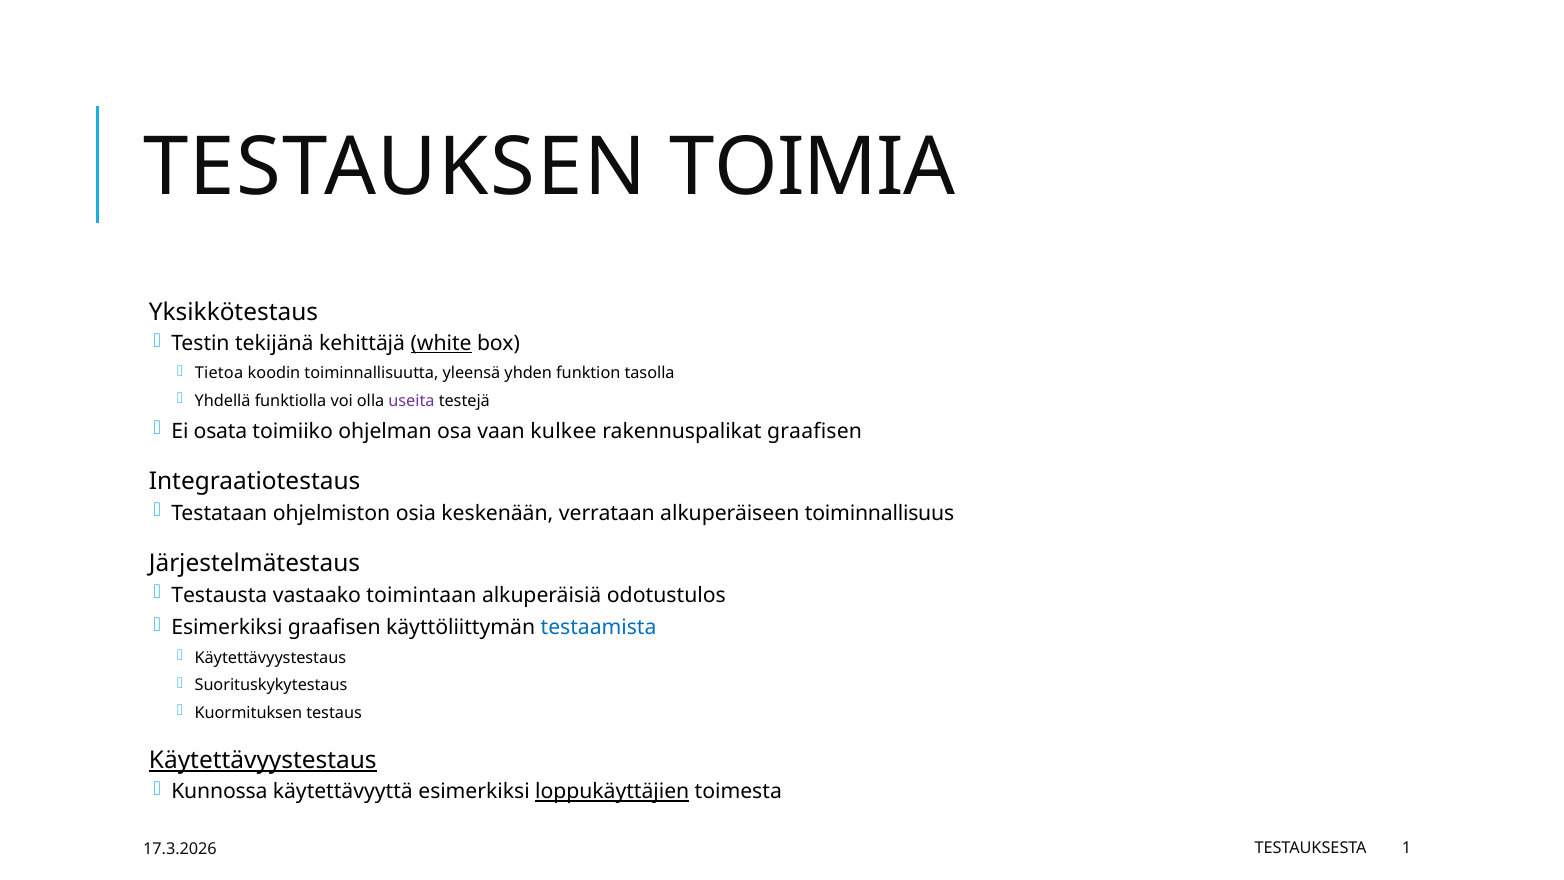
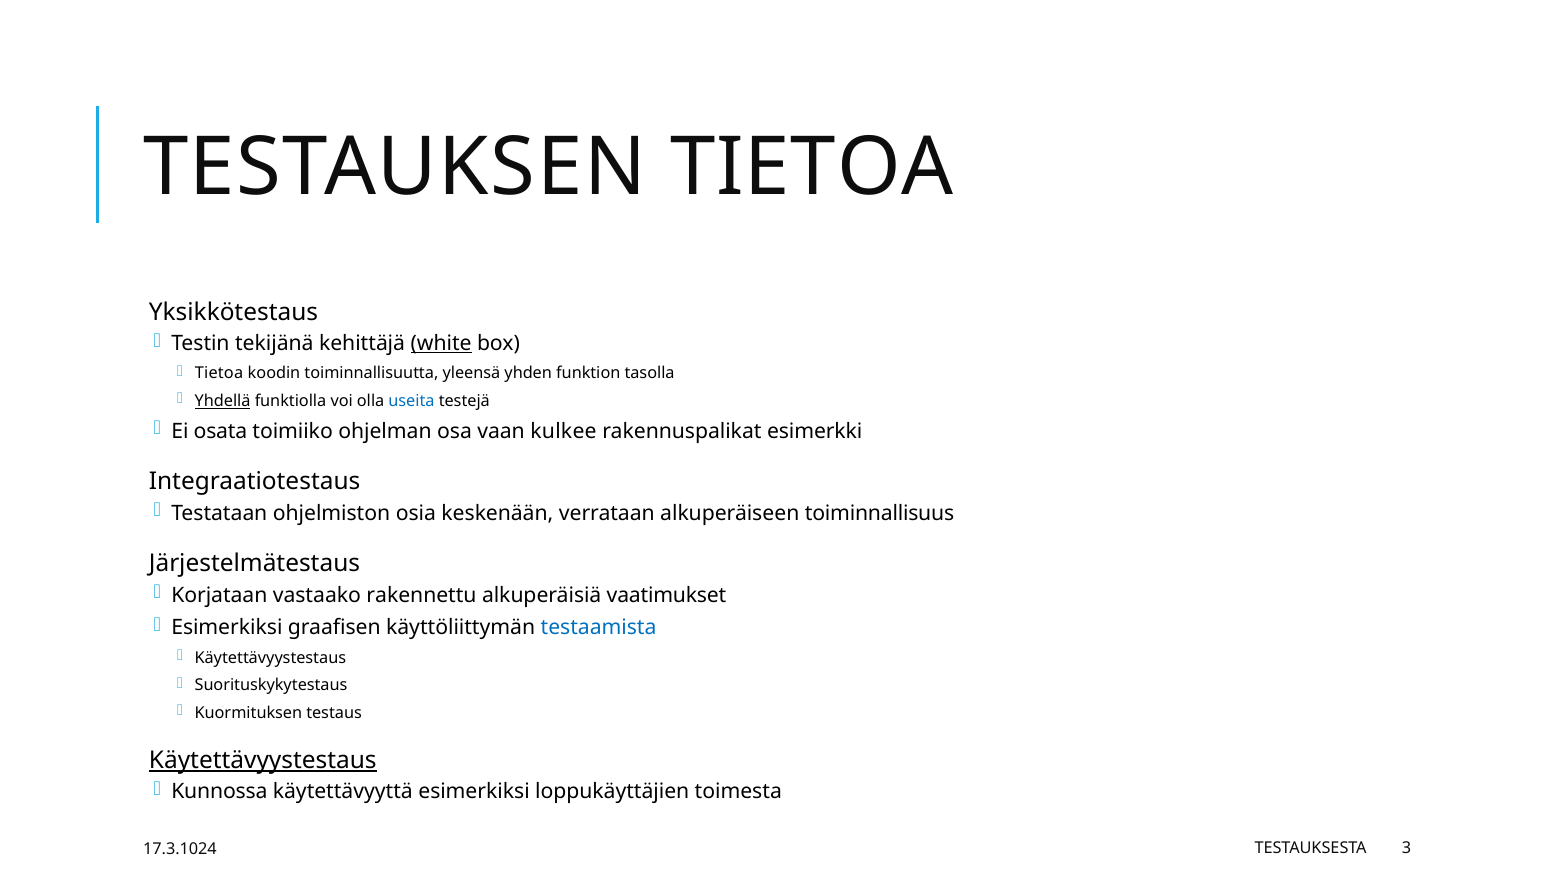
TESTAUKSEN TOIMIA: TOIMIA -> TIETOA (812, 168)
Yhdellä underline: none -> present (223, 401)
useita colour: purple -> blue (411, 401)
rakennuspalikat graafisen: graafisen -> esimerkki (815, 431)
Testausta: Testausta -> Korjataan (219, 595)
toimintaan: toimintaan -> rakennettu (421, 595)
odotustulos: odotustulos -> vaatimukset (667, 595)
loppukäyttäjien underline: present -> none (612, 792)
1: 1 -> 3 (1407, 847)
17.3.2026: 17.3.2026 -> 17.3.1024 (180, 849)
